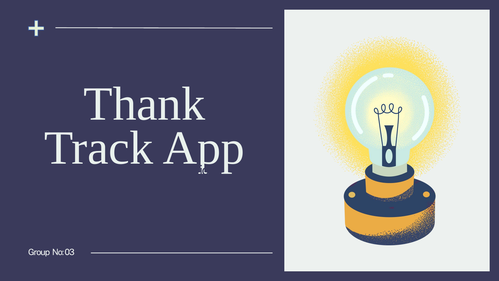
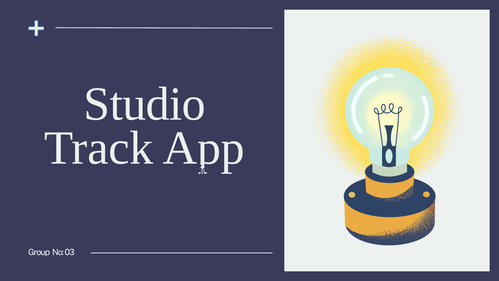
Thank: Thank -> Studio (145, 104)
